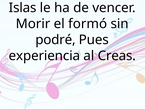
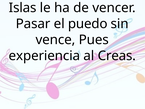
Morir: Morir -> Pasar (33, 24)
formó: formó -> puedo (88, 24)
podré: podré -> vence (55, 40)
